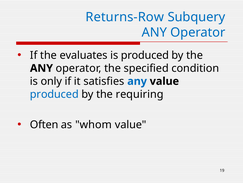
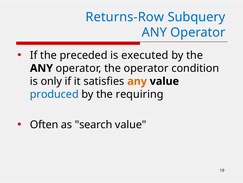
evaluates: evaluates -> preceded (84, 55)
is produced: produced -> executed (145, 55)
the specified: specified -> operator (146, 68)
any colour: blue -> orange (137, 81)
whom: whom -> search (94, 124)
